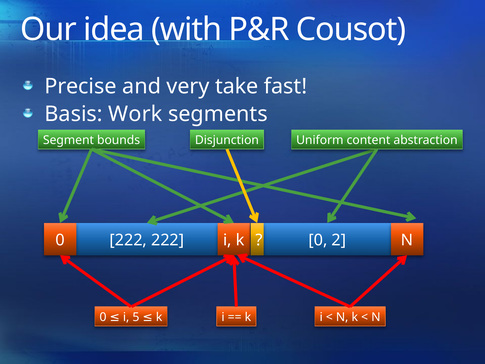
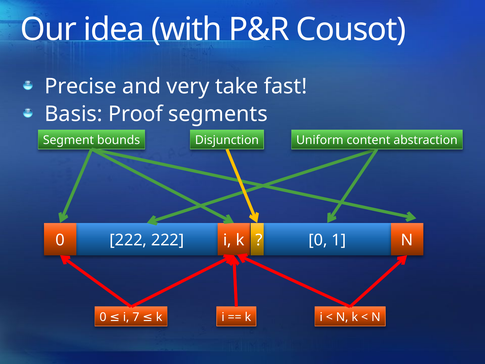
Work: Work -> Proof (136, 114)
2: 2 -> 1 (339, 240)
5: 5 -> 7 (136, 317)
